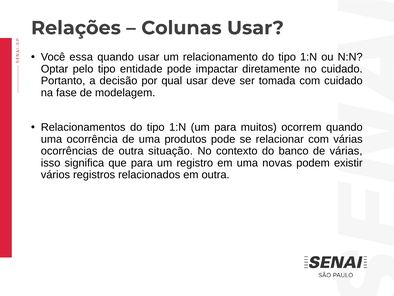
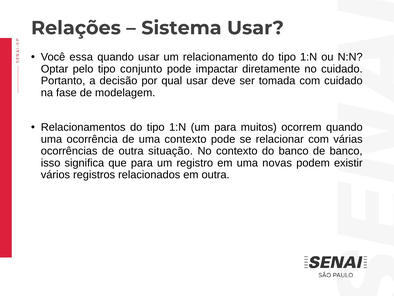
Colunas: Colunas -> Sistema (181, 28)
entidade: entidade -> conjunto (141, 69)
uma produtos: produtos -> contexto (185, 139)
de várias: várias -> banco (346, 151)
